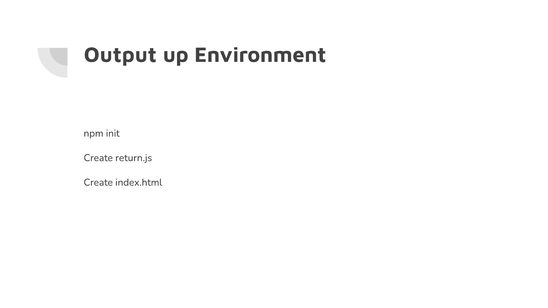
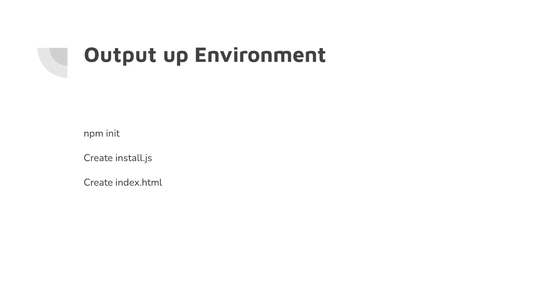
return.js: return.js -> install.js (134, 158)
